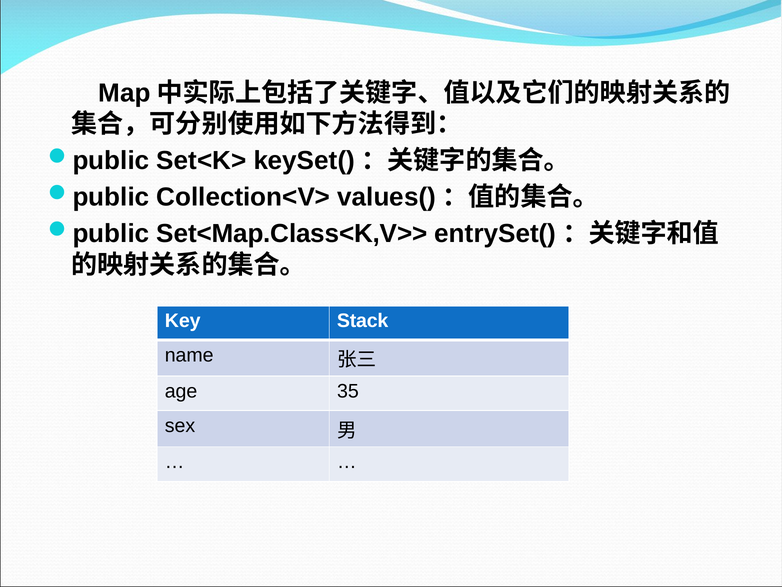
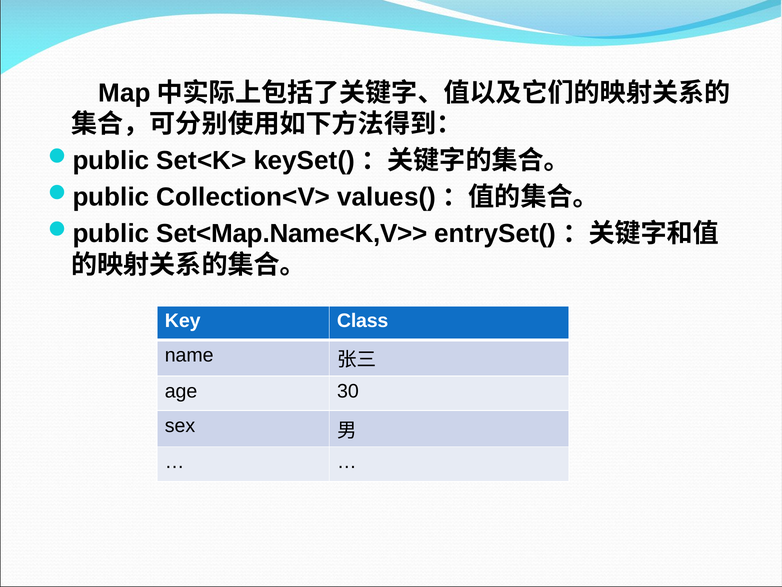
Set<Map.Class<K,V>>: Set<Map.Class<K,V>> -> Set<Map.Name<K,V>> (292, 234)
Stack: Stack -> Class (363, 321)
35: 35 -> 30 (348, 391)
